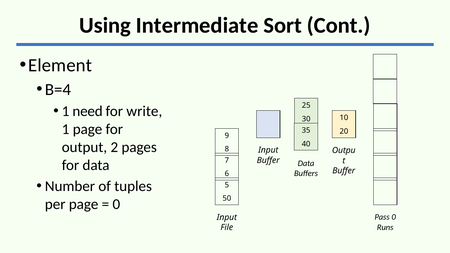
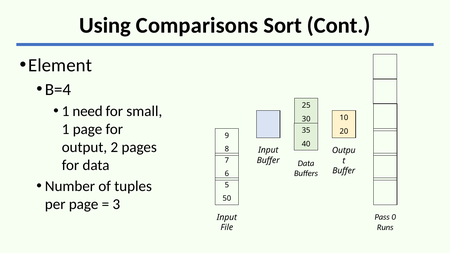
Intermediate: Intermediate -> Comparisons (197, 25)
write: write -> small (144, 111)
0: 0 -> 3 (116, 204)
